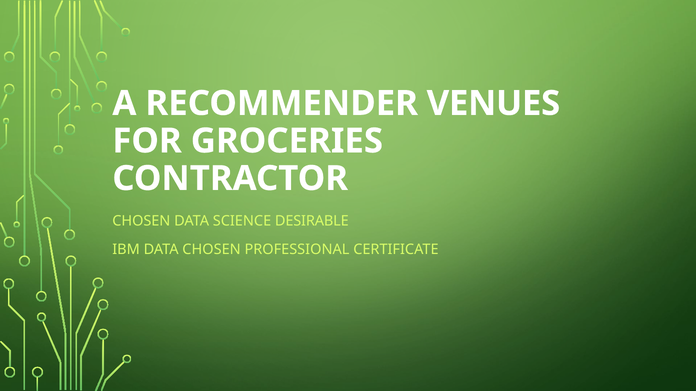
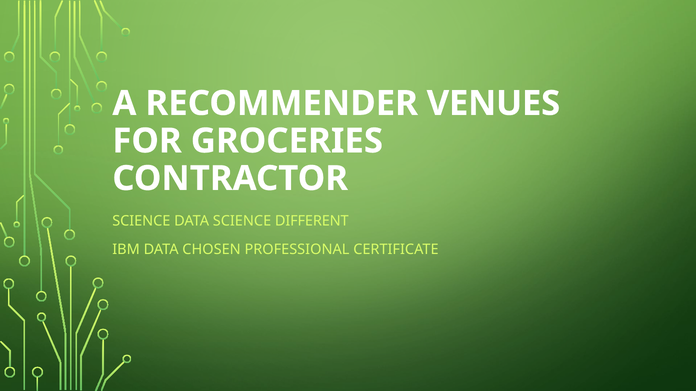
CHOSEN: CHOSEN -> SCIENCE (141, 221)
DESIRABLE: DESIRABLE -> DIFFERENT (312, 221)
